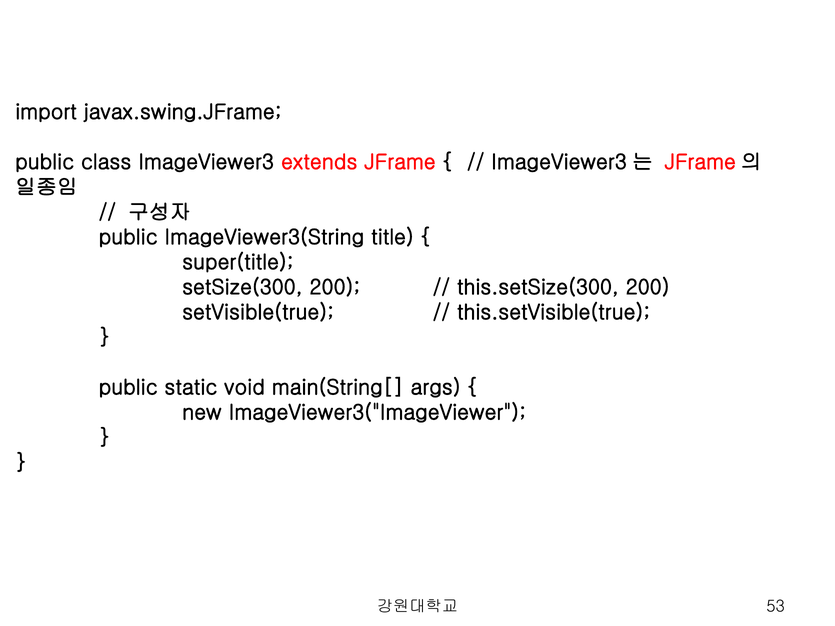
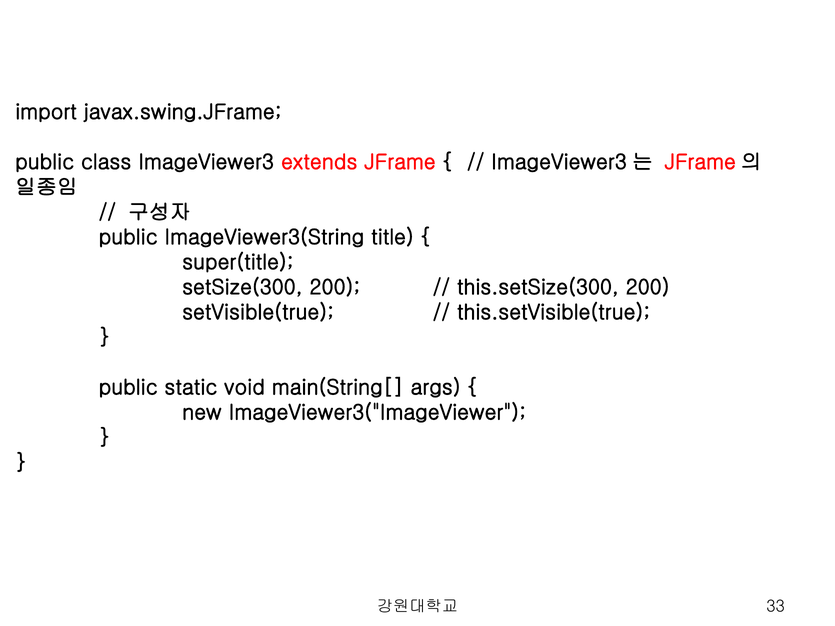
53: 53 -> 33 (776, 607)
